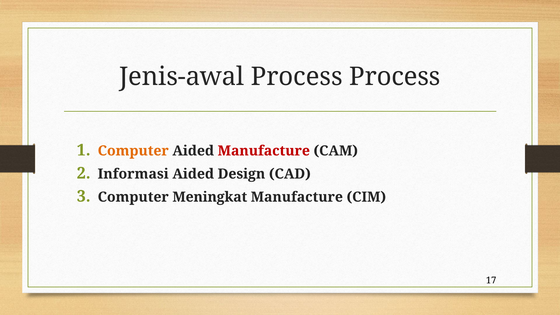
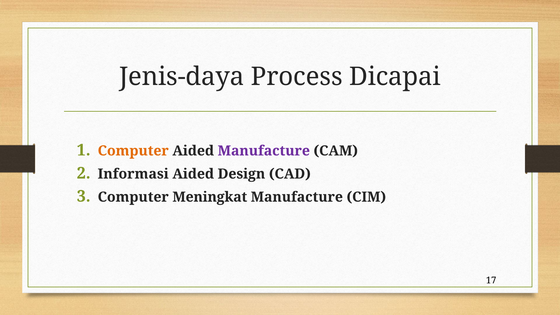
Jenis-awal: Jenis-awal -> Jenis-daya (182, 77)
Process Process: Process -> Dicapai (395, 77)
Manufacture colour: red -> purple (264, 151)
